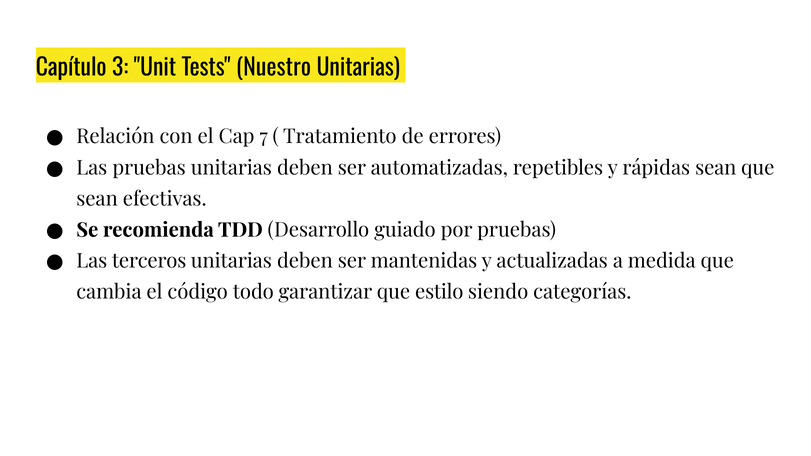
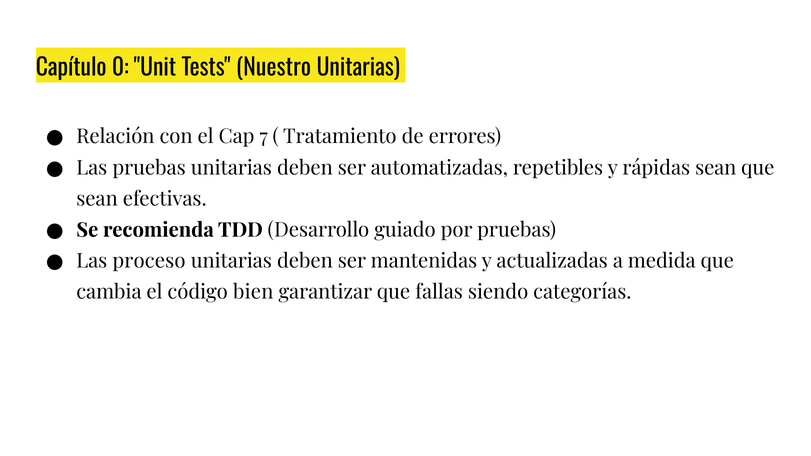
3: 3 -> 0 (120, 68)
terceros: terceros -> proceso (149, 261)
todo: todo -> bien (253, 292)
estilo: estilo -> fallas (439, 292)
